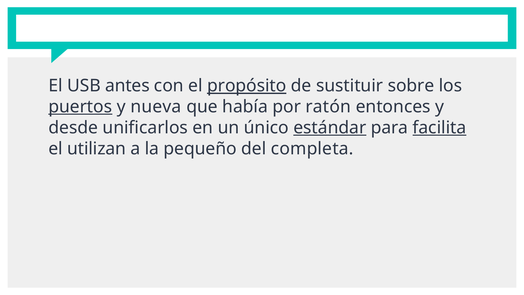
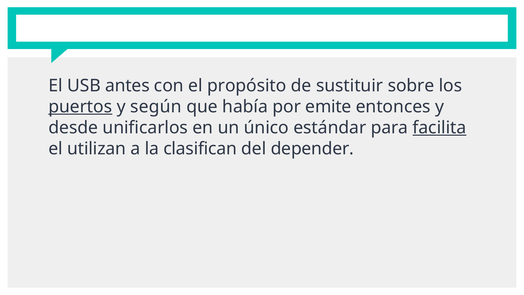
propósito underline: present -> none (247, 86)
nueva: nueva -> según (156, 107)
ratón: ratón -> emite (328, 107)
estándar underline: present -> none (330, 128)
pequeño: pequeño -> clasifican (200, 149)
completa: completa -> depender (312, 149)
